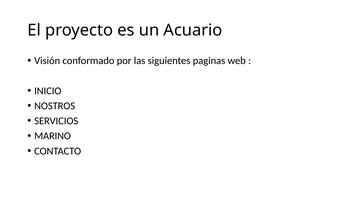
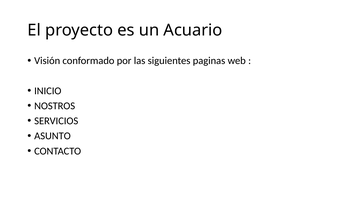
MARINO: MARINO -> ASUNTO (52, 136)
